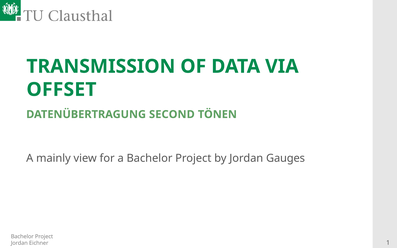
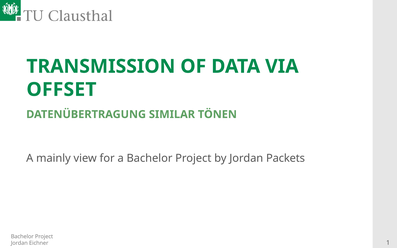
SECOND: SECOND -> SIMILAR (172, 114)
Gauges: Gauges -> Packets (286, 158)
